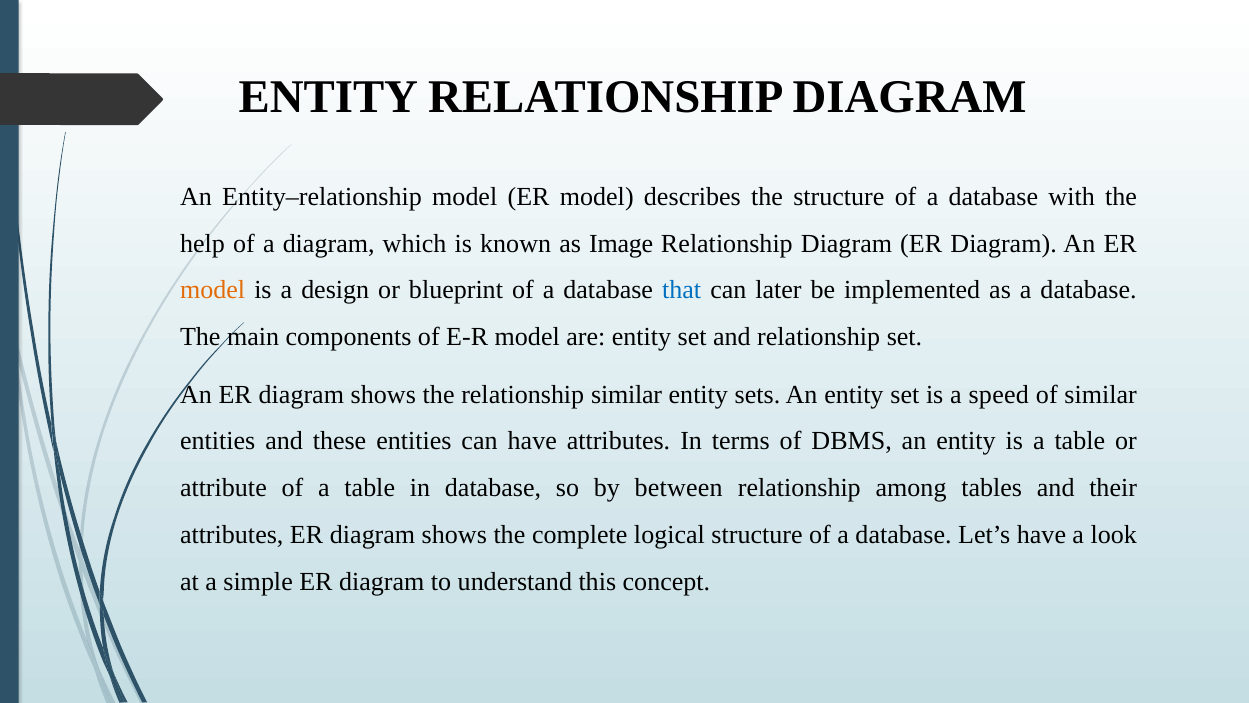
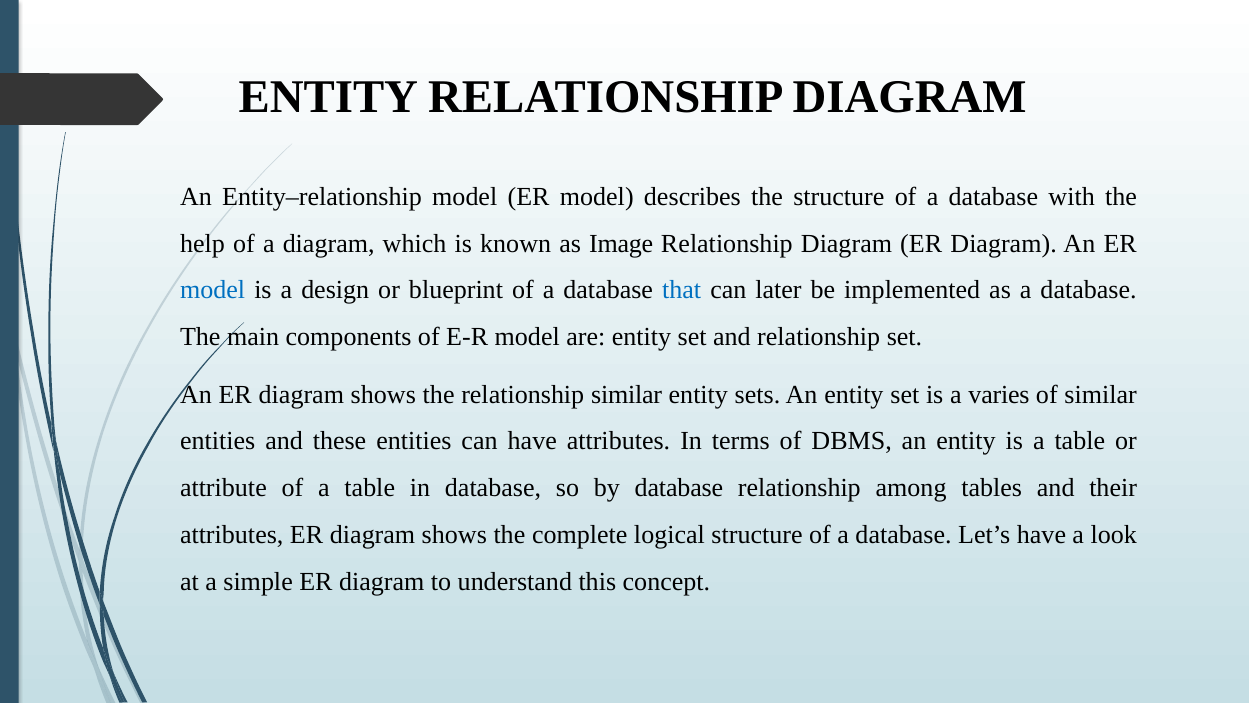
model colour: orange -> blue (213, 290)
speed: speed -> varies (999, 394)
by between: between -> database (679, 488)
